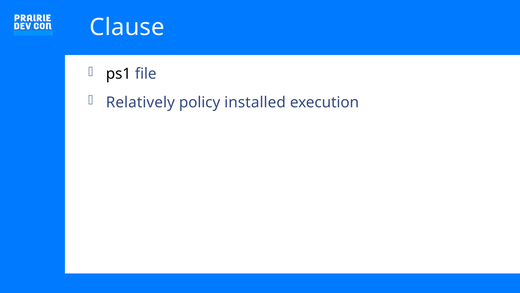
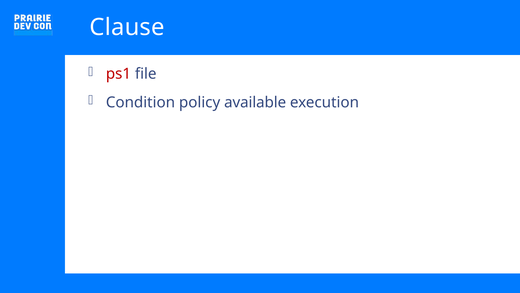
ps1 colour: black -> red (118, 74)
Relatively: Relatively -> Condition (140, 102)
installed: installed -> available (255, 102)
